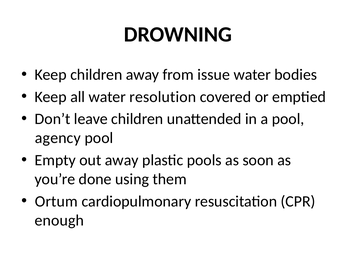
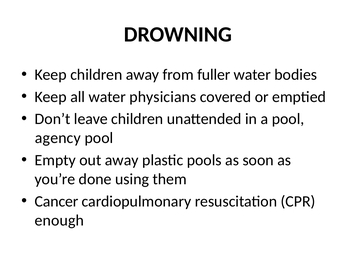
issue: issue -> fuller (214, 75)
resolution: resolution -> physicians (163, 97)
Ortum: Ortum -> Cancer (56, 201)
